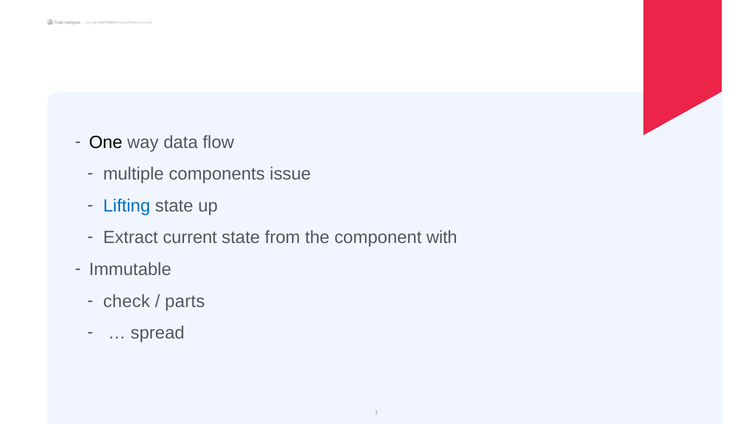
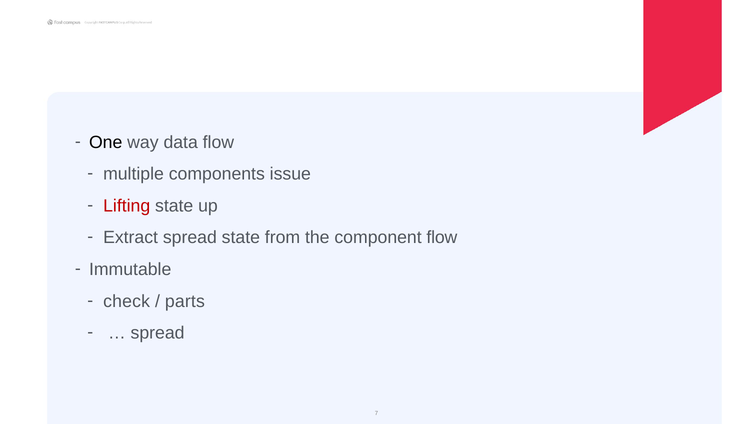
Lifting colour: blue -> red (127, 206)
Extract current: current -> spread (190, 237)
component with: with -> flow (442, 237)
